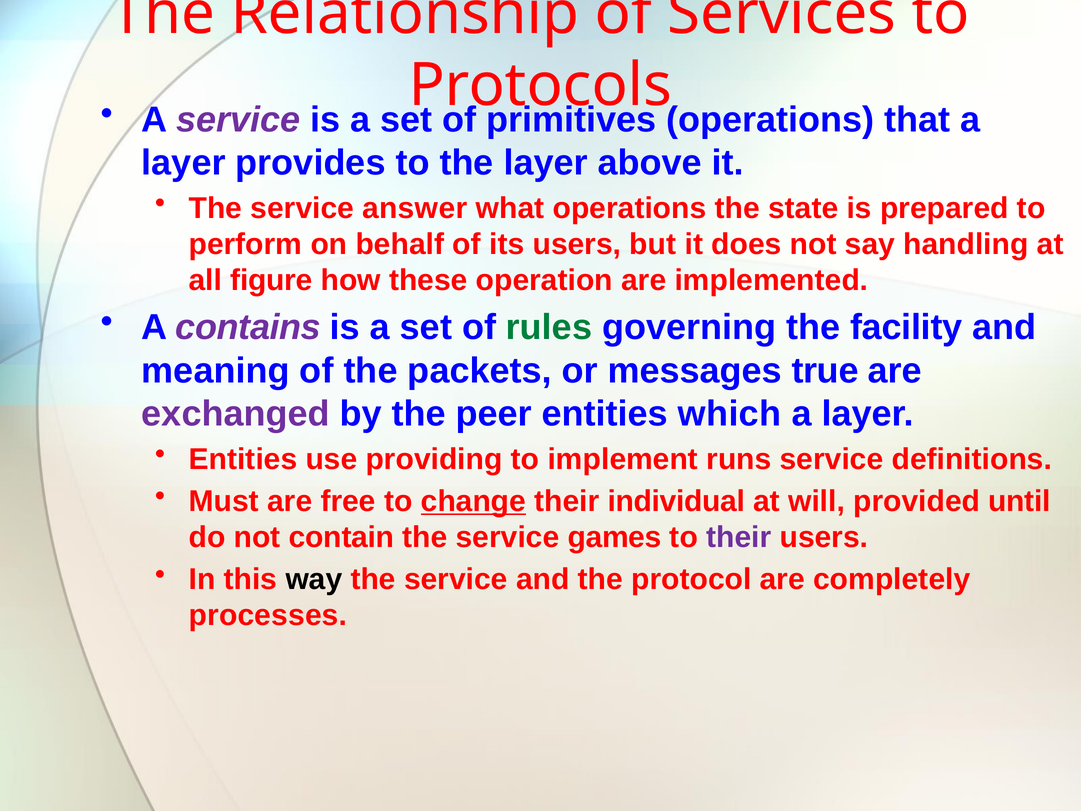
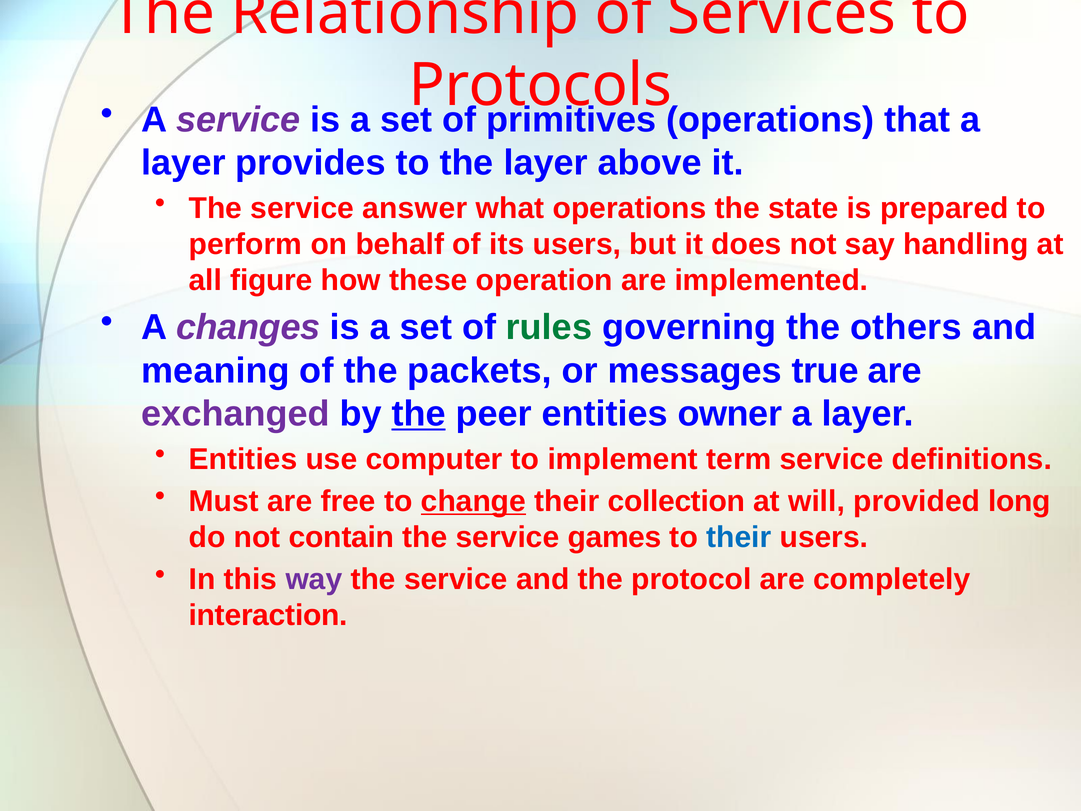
contains: contains -> changes (248, 327)
facility: facility -> others (906, 327)
the underline: none -> present (419, 414)
which: which -> owner (730, 414)
providing: providing -> computer (434, 459)
runs: runs -> term (739, 459)
individual: individual -> collection (676, 501)
until: until -> long (1019, 501)
their colour: purple -> blue (739, 537)
way colour: black -> purple (314, 579)
processes: processes -> interaction (268, 615)
